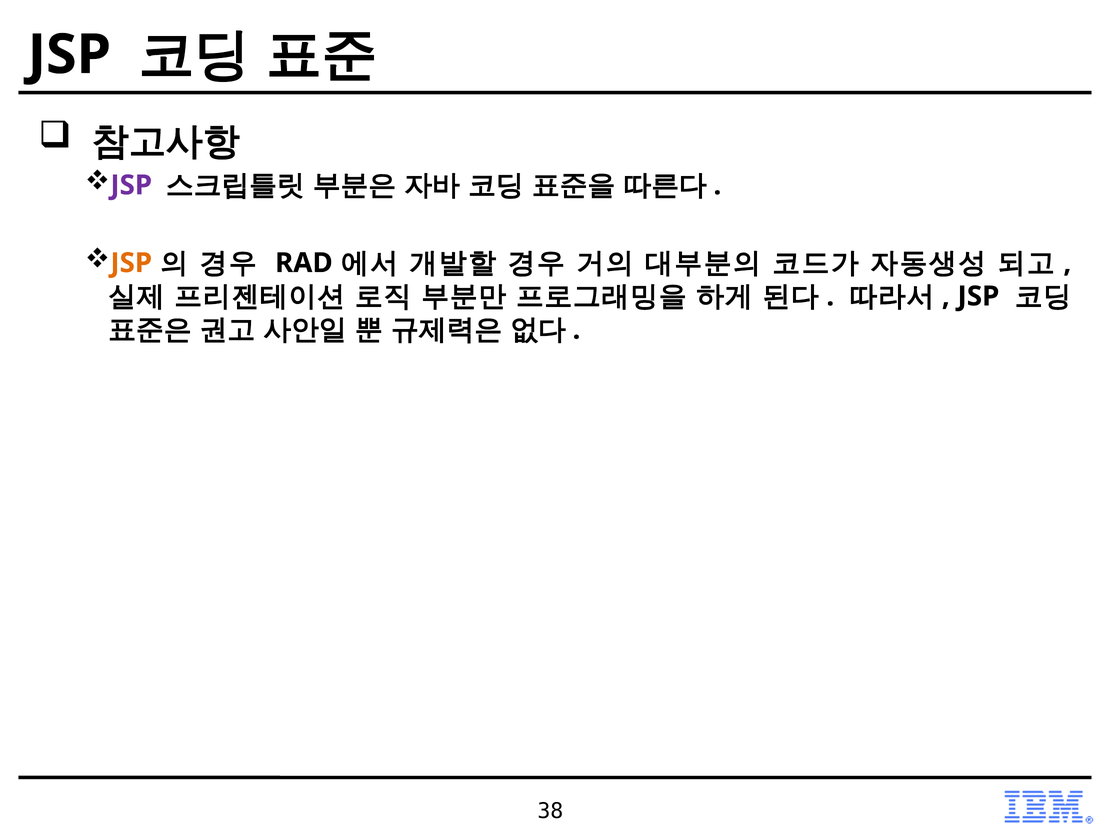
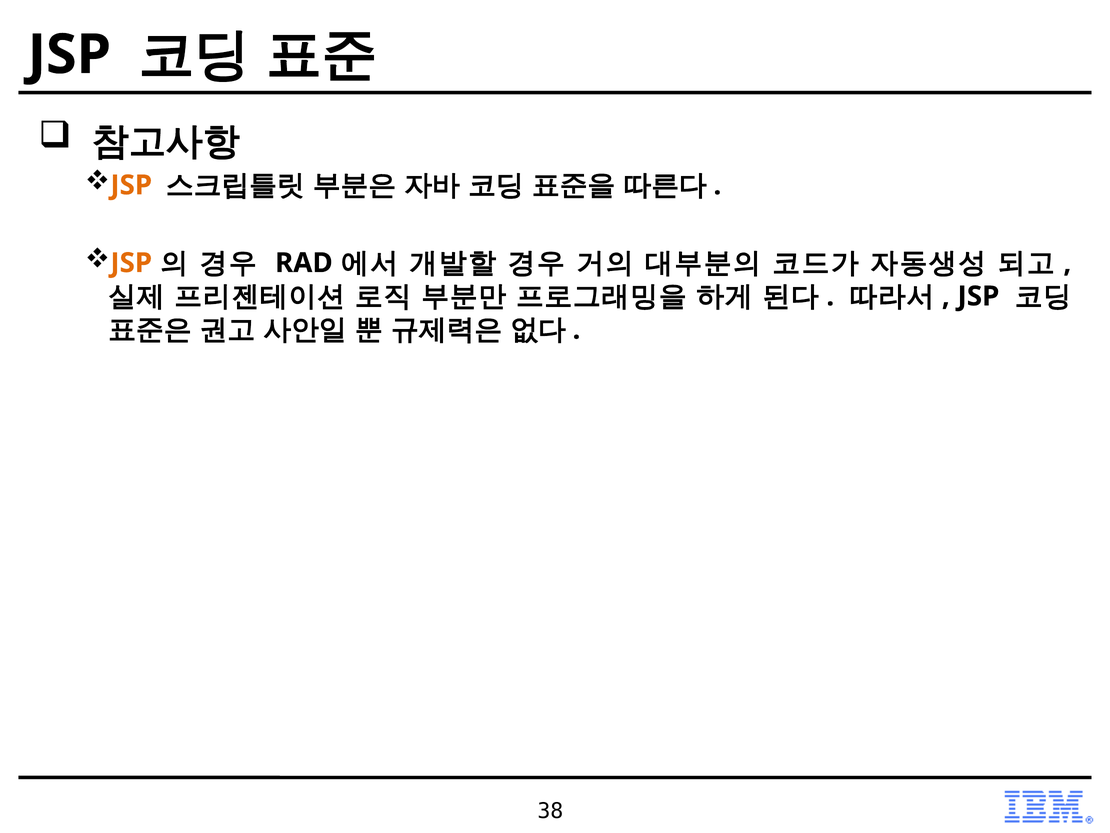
JSP colour: purple -> orange (131, 185)
